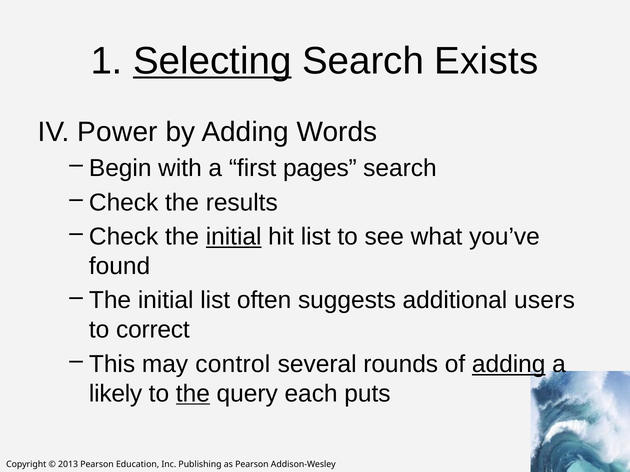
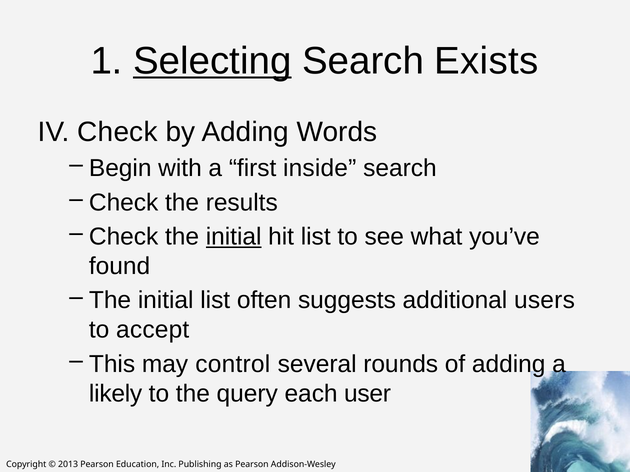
Power: Power -> Check (117, 132)
pages: pages -> inside (320, 168)
correct: correct -> accept (153, 330)
adding underline: present -> none (509, 364)
the underline: present -> none (193, 394)
puts: puts -> user (368, 394)
